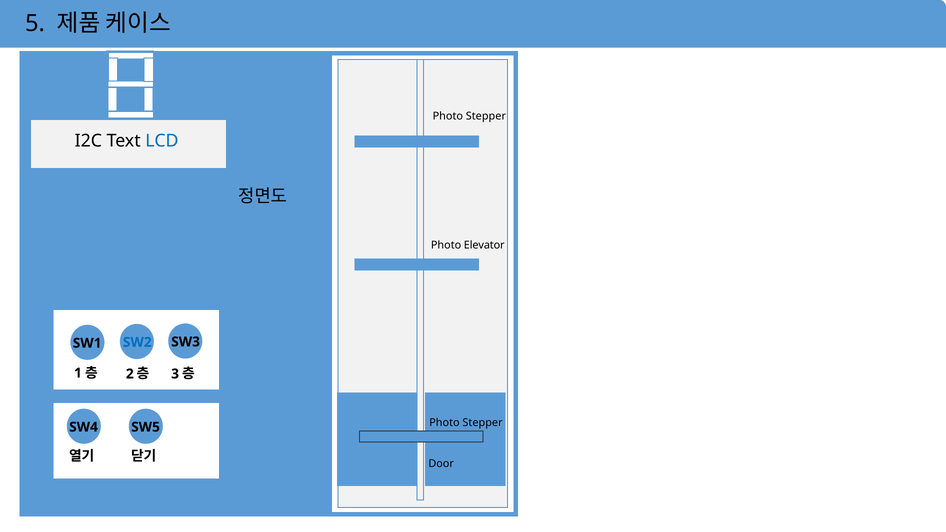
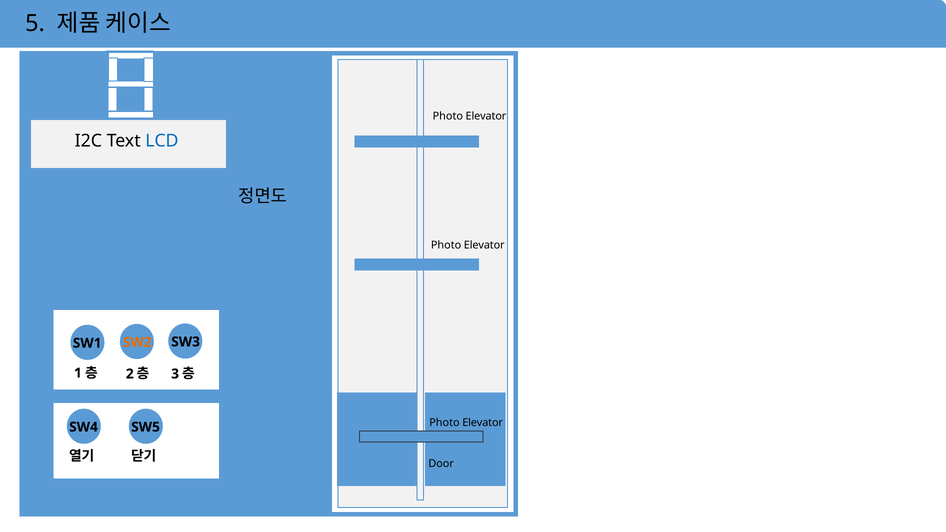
Stepper: Stepper -> Elevator (486, 116)
SW2 colour: blue -> orange (137, 342)
Stepper: Stepper -> Elevator (483, 423)
